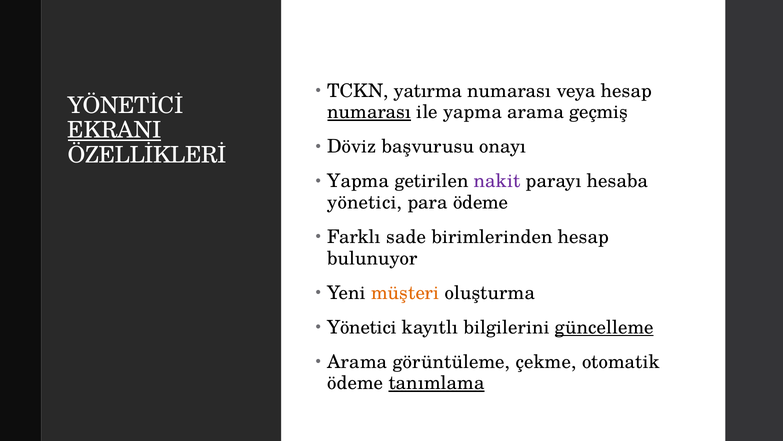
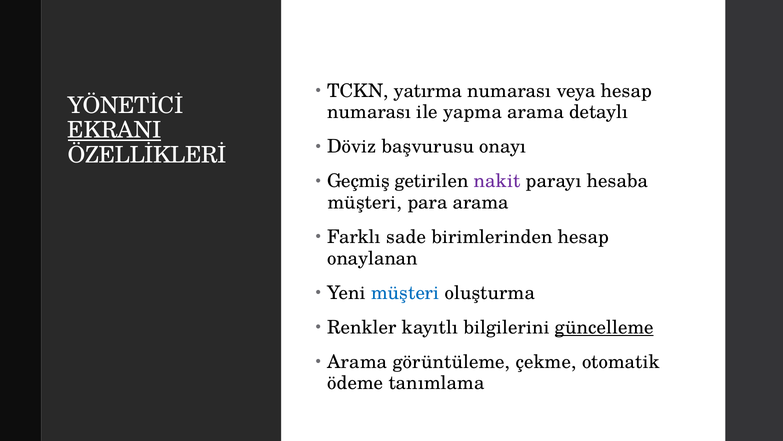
numarası underline: present -> none (369, 112)
geçmiş: geçmiş -> detaylı (599, 112)
Yapma: Yapma -> Geçmiş (358, 181)
yönetici: yönetici -> müşteri (365, 202)
para ödeme: ödeme -> arama (481, 202)
bulunuyor: bulunuyor -> onaylanan (373, 258)
müşteri colour: orange -> blue (405, 292)
Yönetici: Yönetici -> Renkler (362, 327)
tanımlama underline: present -> none (437, 383)
